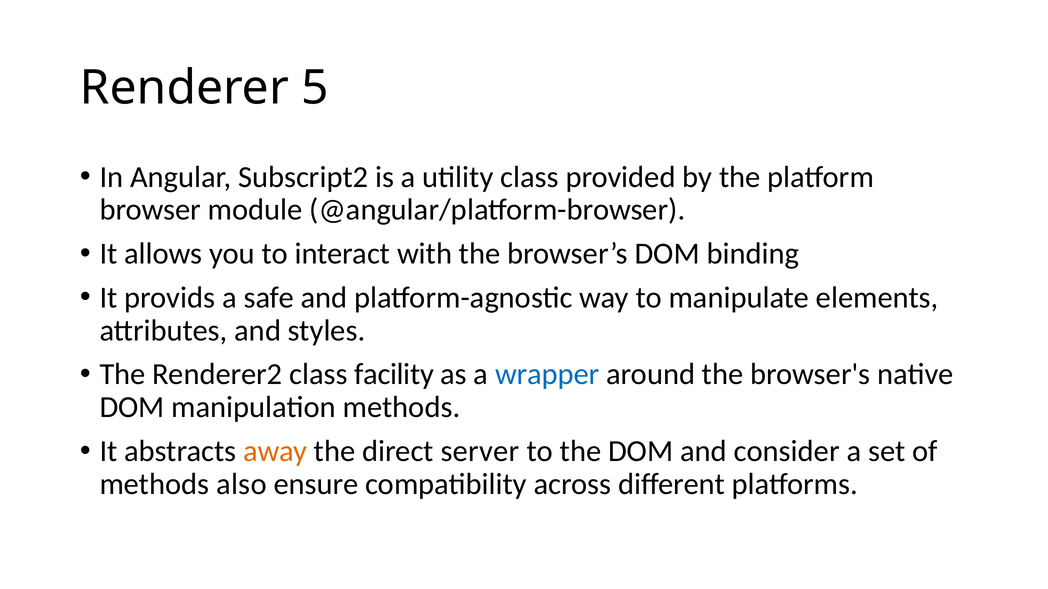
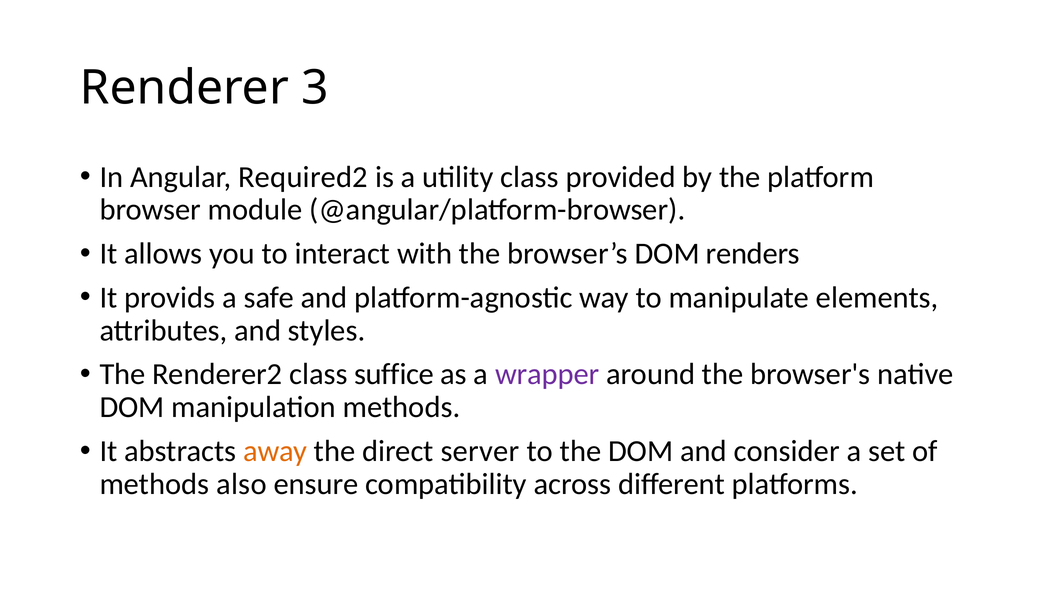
5: 5 -> 3 (315, 88)
Subscript2: Subscript2 -> Required2 (303, 177)
binding: binding -> renders (753, 254)
facility: facility -> suffice (394, 375)
wrapper colour: blue -> purple (547, 375)
